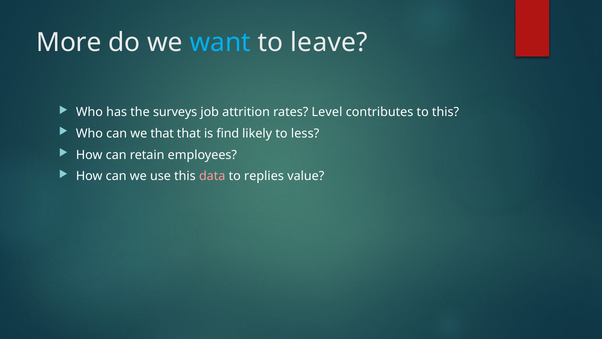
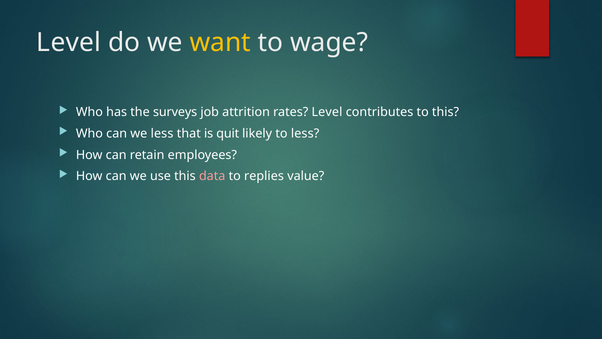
More: More -> Level (69, 42)
want colour: light blue -> yellow (220, 42)
leave: leave -> wage (329, 42)
we that: that -> less (162, 133)
find: find -> quit (228, 133)
